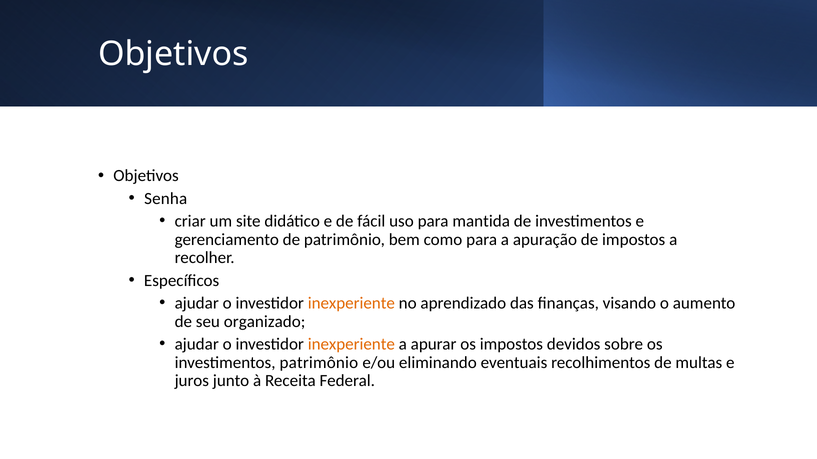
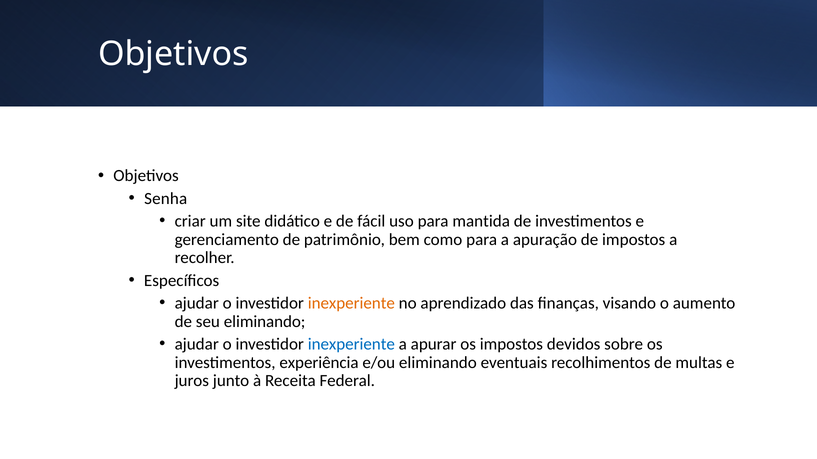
seu organizado: organizado -> eliminando (265, 322)
inexperiente colour: orange -> blue (351, 344)
investimentos patrimônio: patrimônio -> experiência (319, 363)
